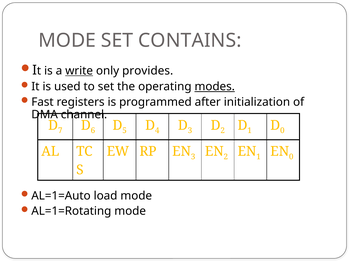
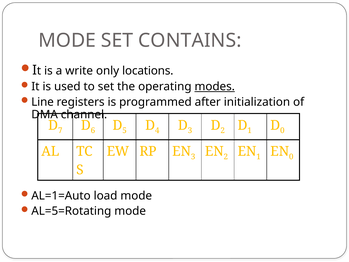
write underline: present -> none (79, 71)
provides: provides -> locations (148, 71)
Fast: Fast -> Line (43, 102)
AL=1=Rotating: AL=1=Rotating -> AL=5=Rotating (71, 211)
